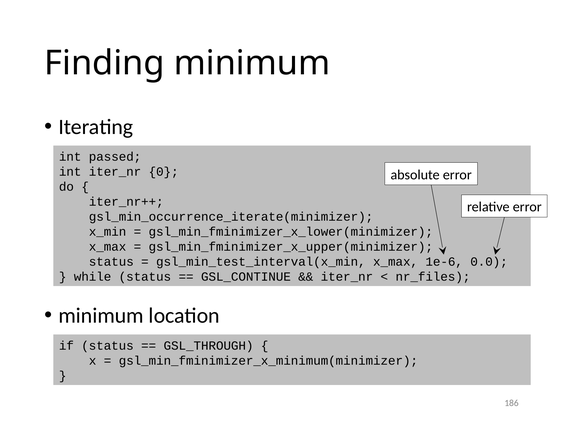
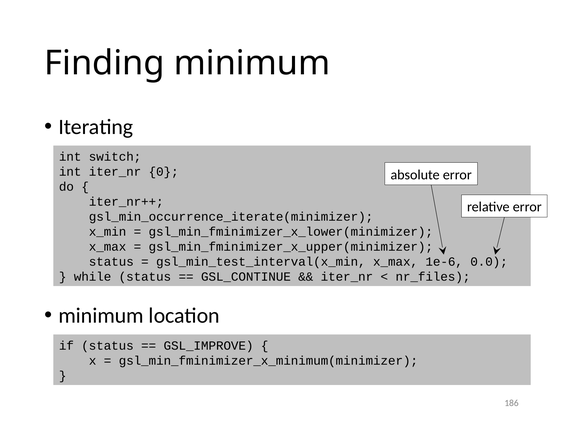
passed: passed -> switch (115, 157)
GSL_THROUGH: GSL_THROUGH -> GSL_IMPROVE (209, 346)
